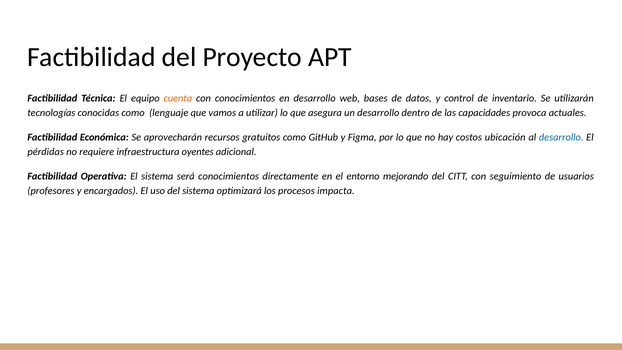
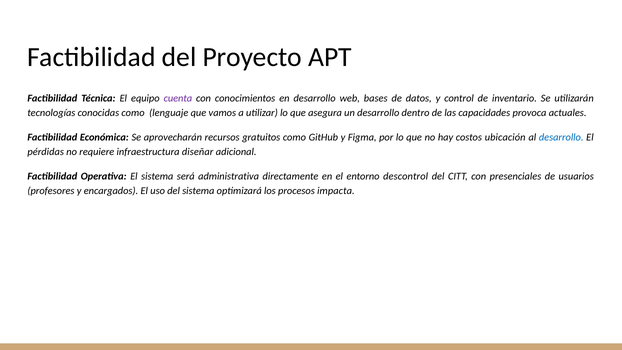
cuenta colour: orange -> purple (178, 98)
oyentes: oyentes -> diseñar (198, 152)
será conocimientos: conocimientos -> administrativa (229, 176)
mejorando: mejorando -> descontrol (406, 176)
seguimiento: seguimiento -> presenciales (515, 176)
